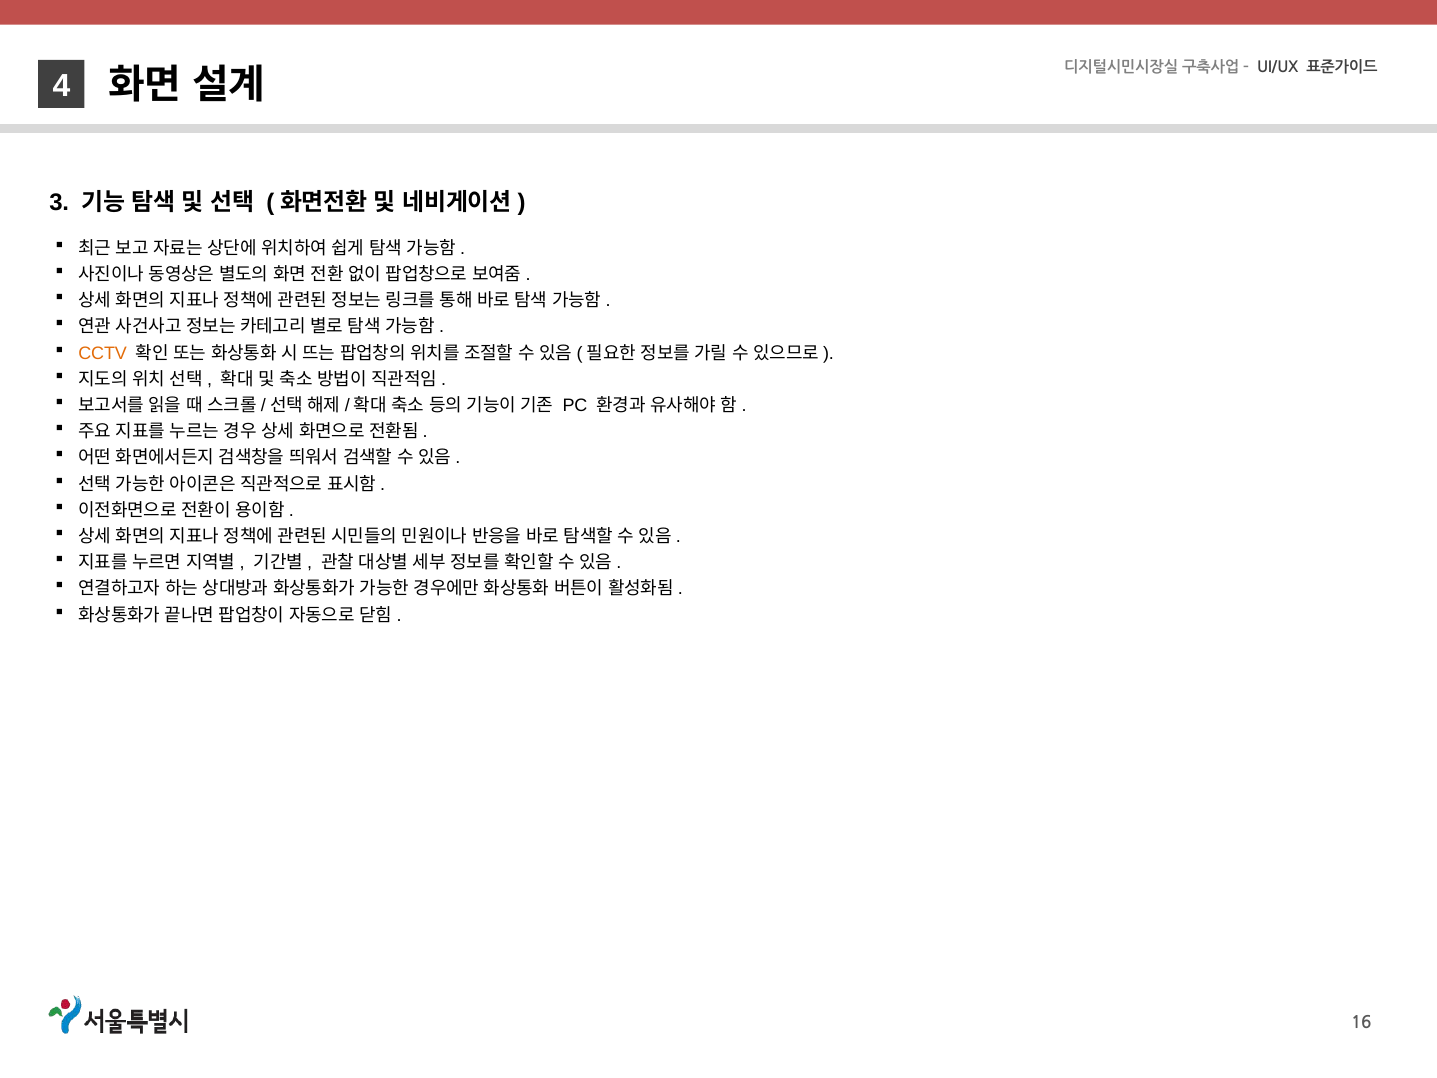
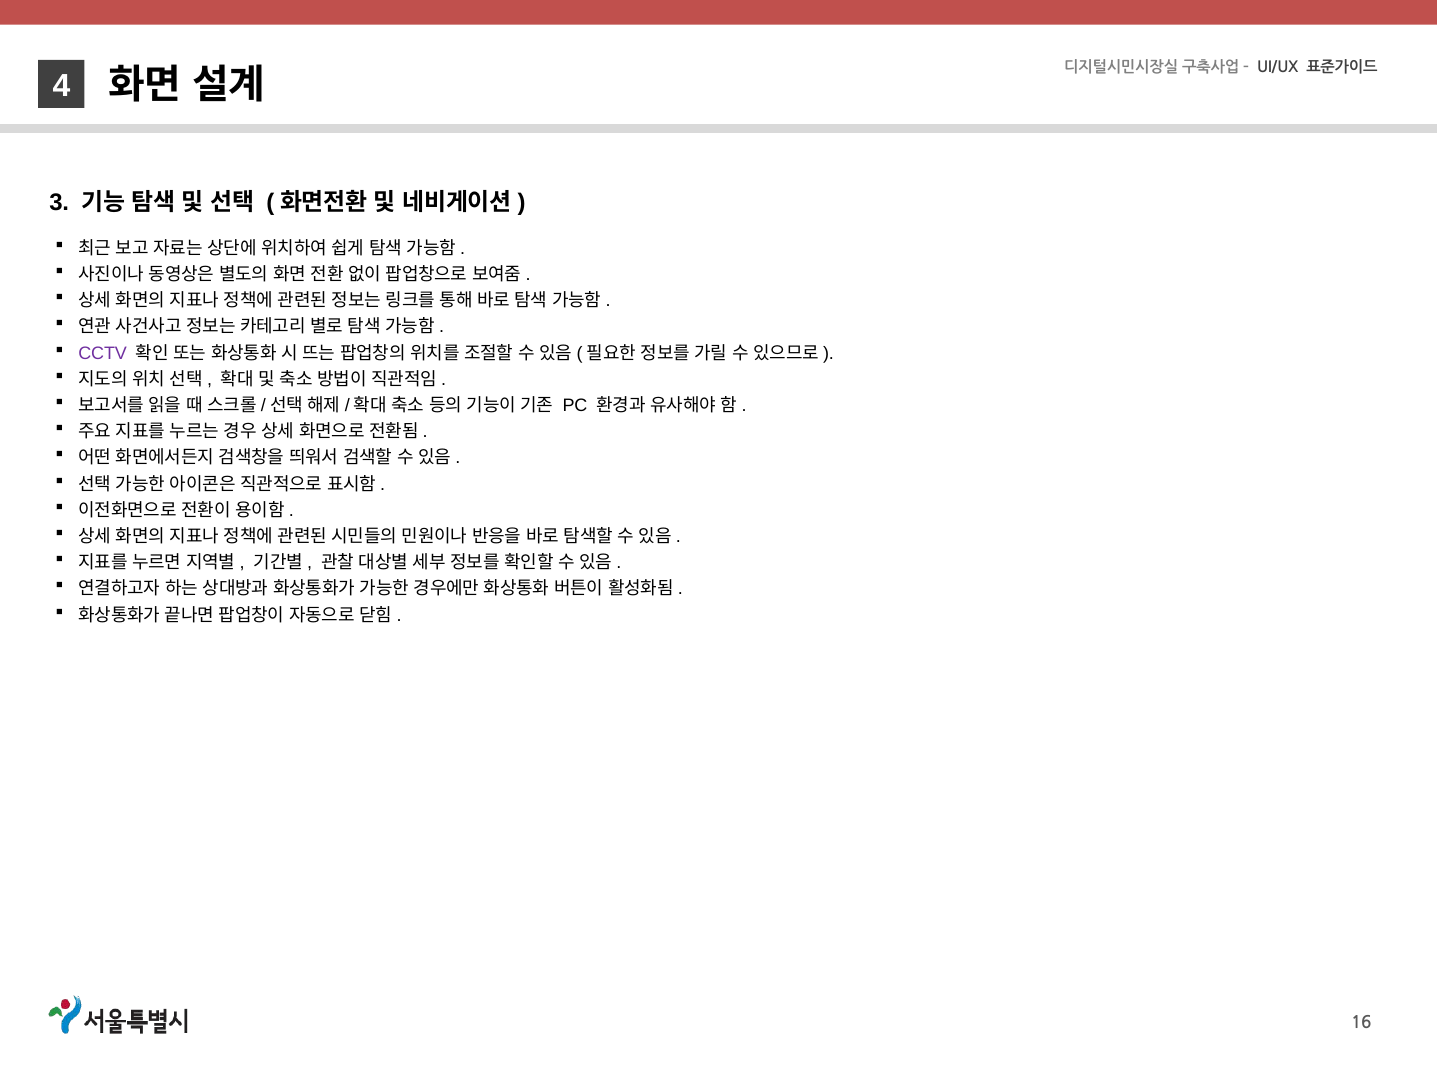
CCTV colour: orange -> purple (103, 353)
